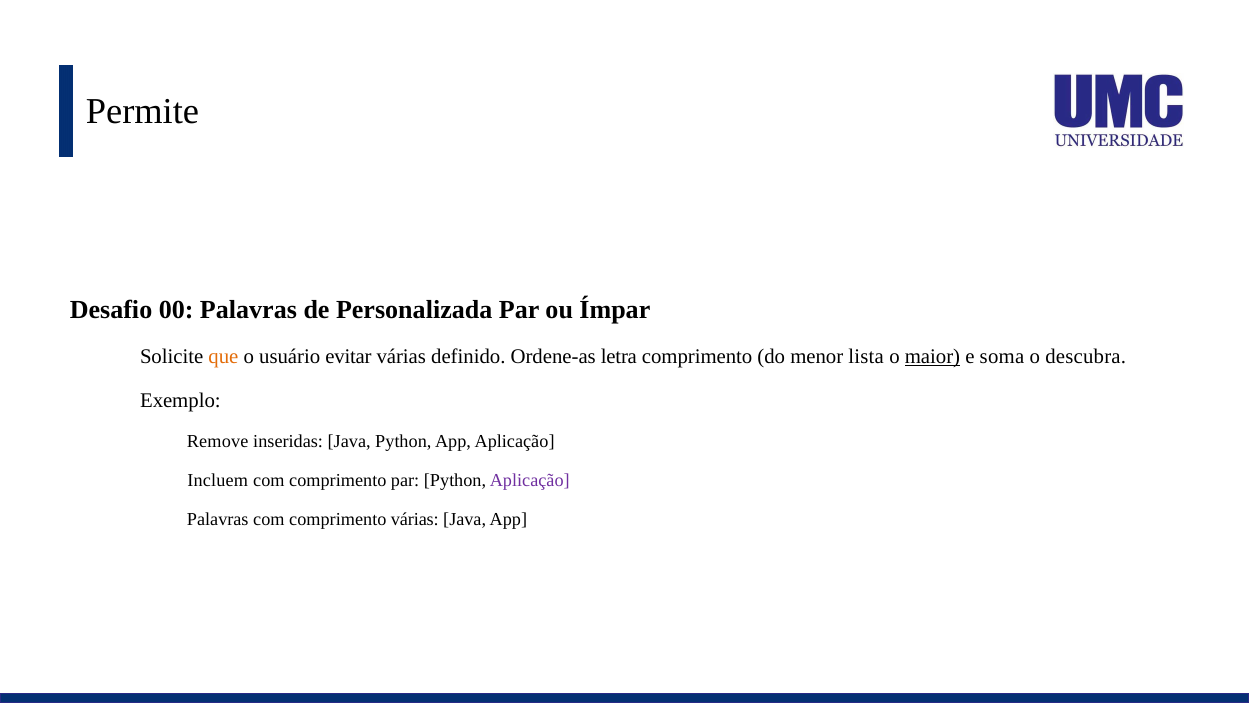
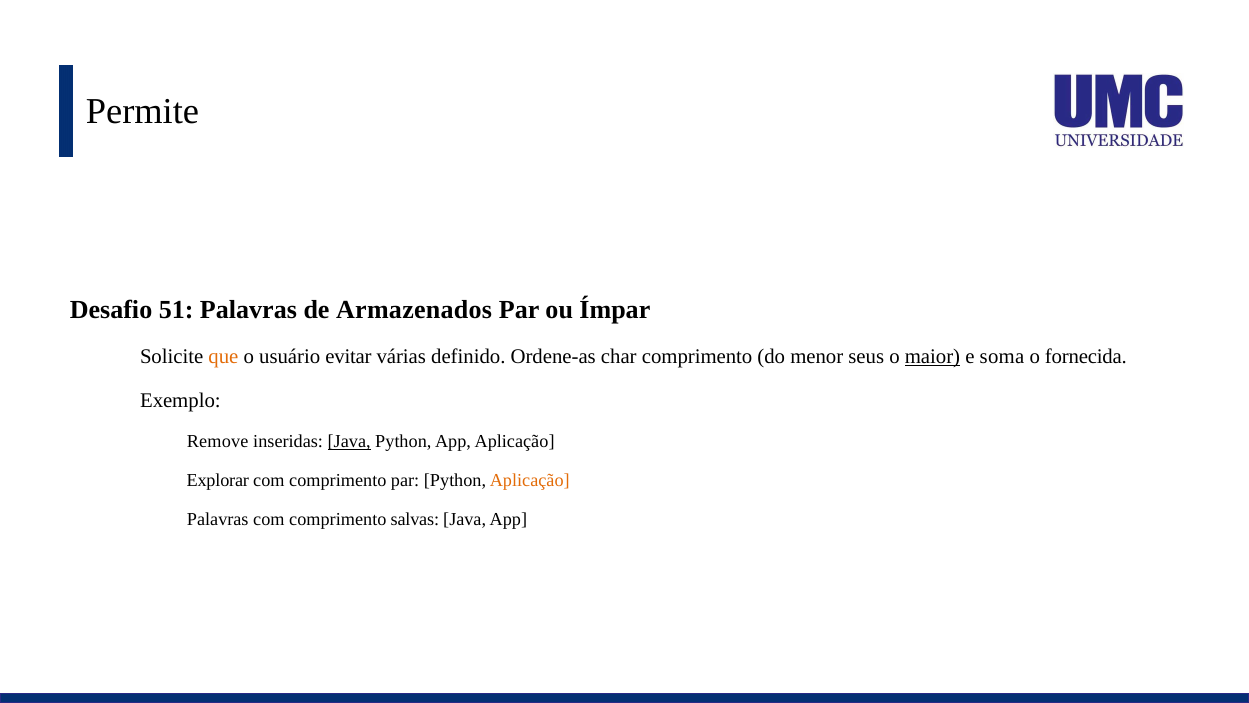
00: 00 -> 51 (176, 310)
Personalizada: Personalizada -> Armazenados (414, 310)
letra: letra -> char (619, 356)
lista: lista -> seus (866, 356)
descubra: descubra -> fornecida (1086, 356)
Java underline: none -> present (349, 441)
Incluem: Incluem -> Explorar (218, 480)
Aplicação colour: purple -> orange (530, 480)
comprimento várias: várias -> salvas (415, 520)
